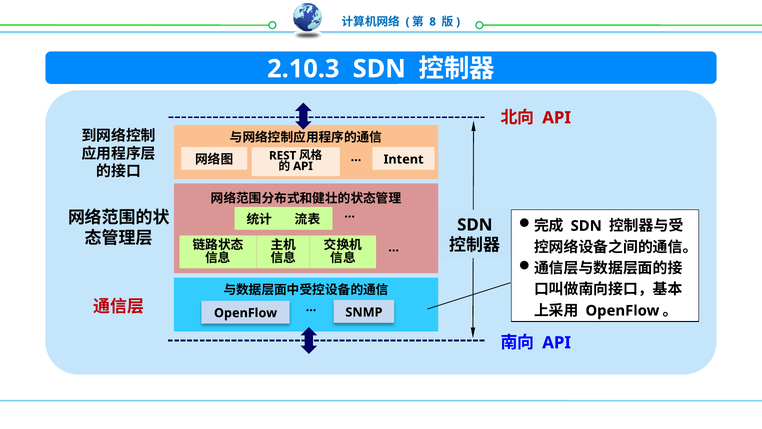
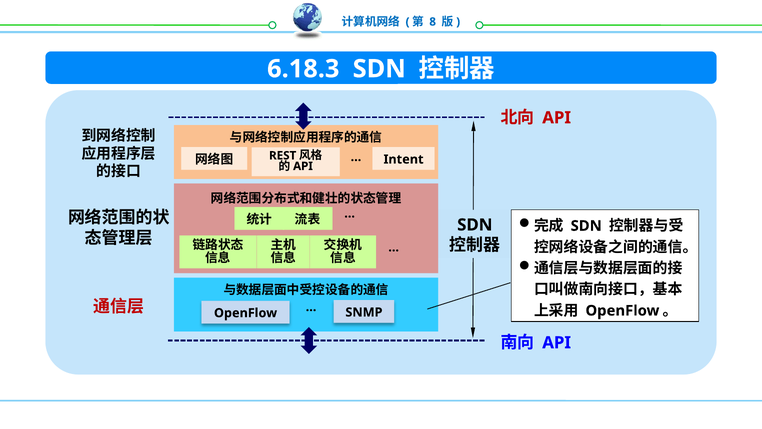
2.10.3: 2.10.3 -> 6.18.3 (303, 69)
